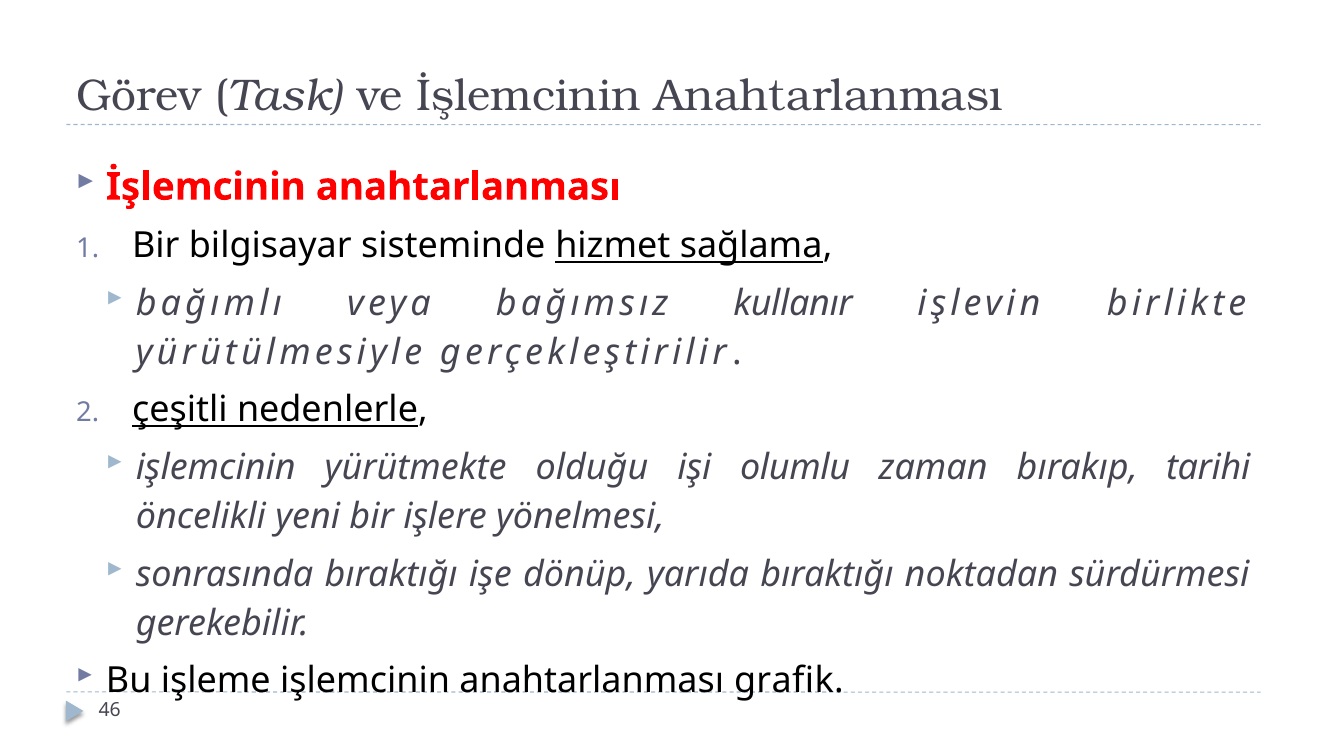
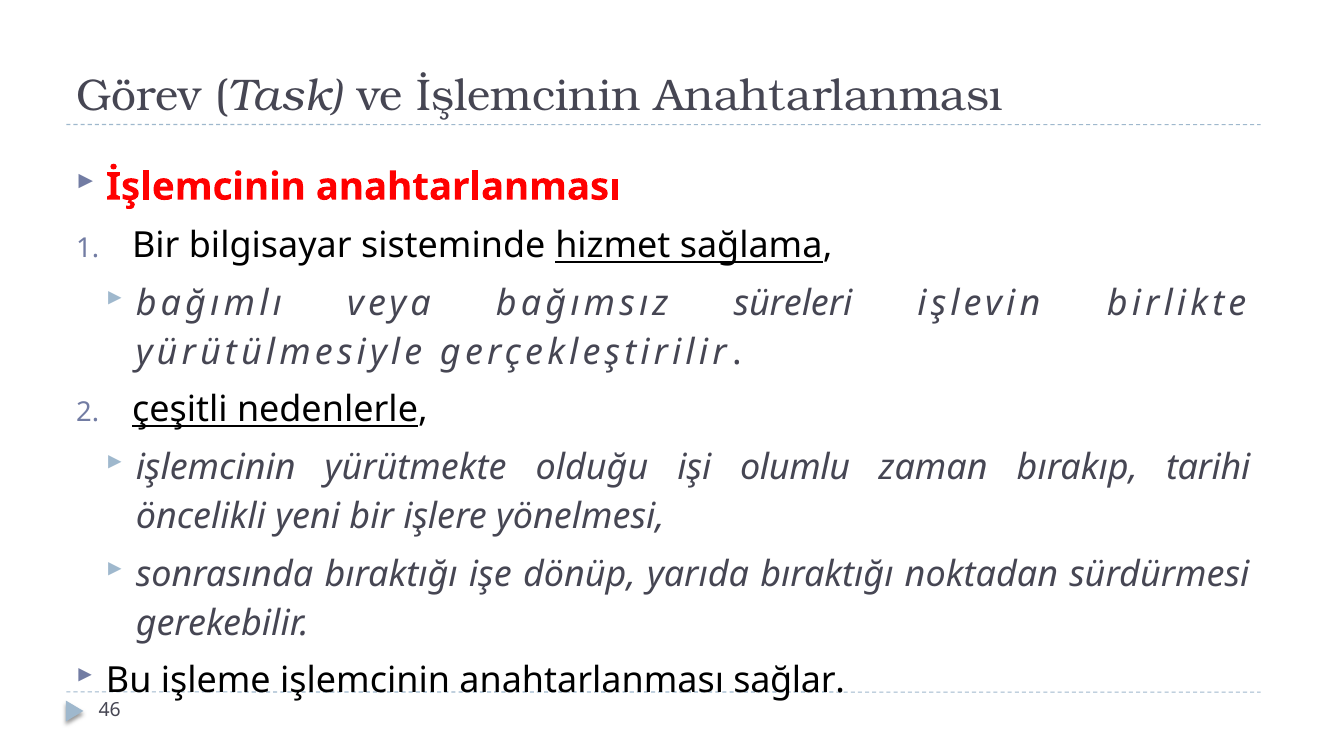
kullanır: kullanır -> süreleri (793, 303)
grafik: grafik -> sağlar (789, 680)
